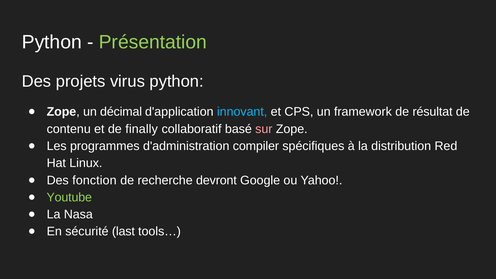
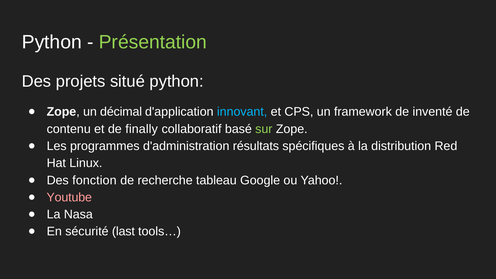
virus: virus -> situé (127, 82)
résultat: résultat -> inventé (432, 112)
sur colour: pink -> light green (264, 129)
compiler: compiler -> résultats (256, 146)
devront: devront -> tableau (216, 180)
Youtube colour: light green -> pink (69, 197)
